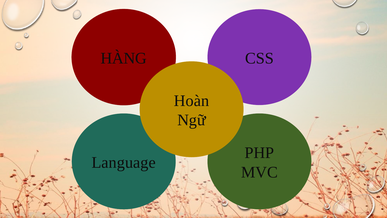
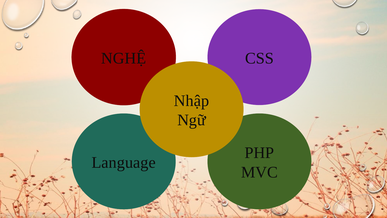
HÀNG: HÀNG -> NGHỆ (124, 58)
Hoàn: Hoàn -> Nhập (192, 101)
